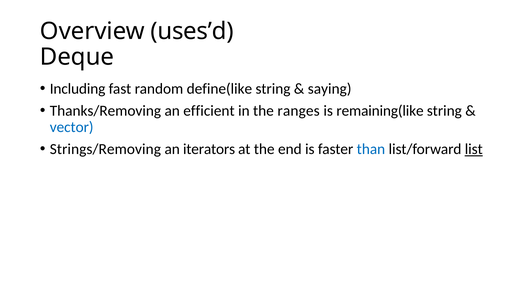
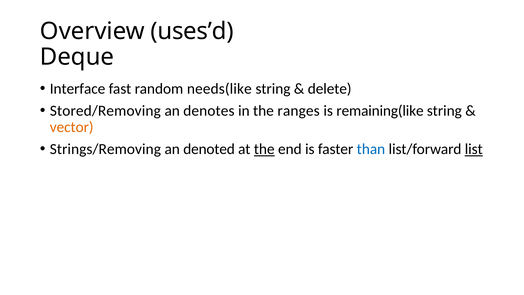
Including: Including -> Interface (78, 89)
define(like: define(like -> needs(like (219, 89)
saying: saying -> delete (330, 89)
Thanks/Removing: Thanks/Removing -> Stored/Removing (105, 111)
efficient: efficient -> denotes (209, 111)
vector colour: blue -> orange (72, 127)
iterators: iterators -> denoted (209, 149)
the underline: none -> present (264, 149)
